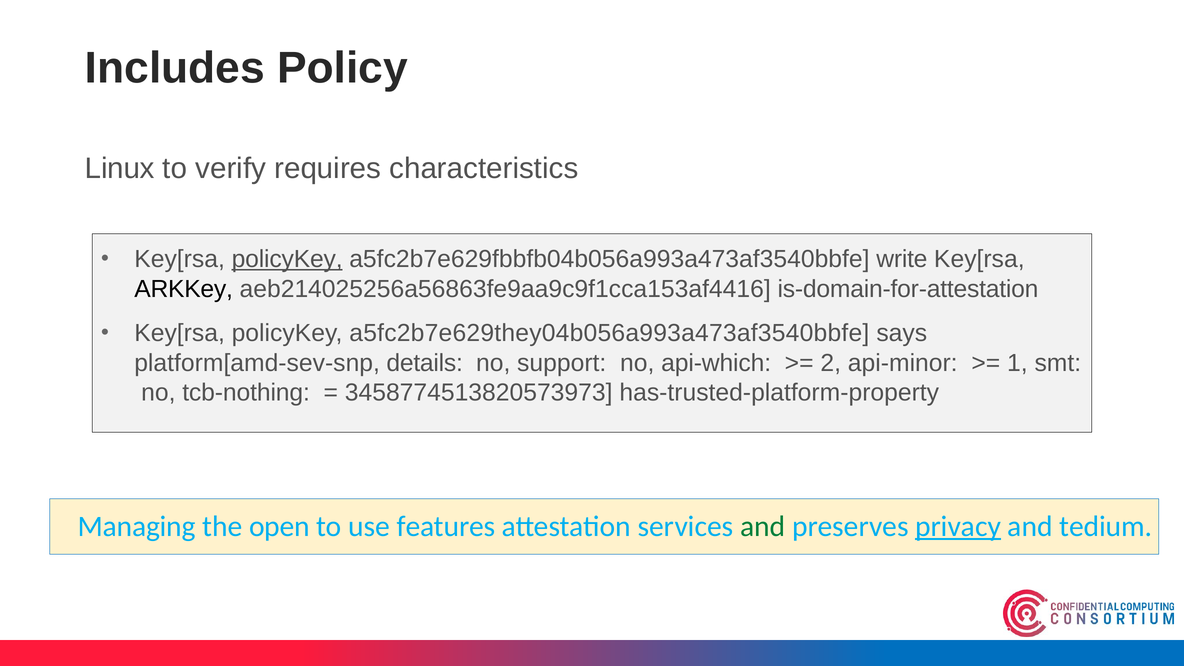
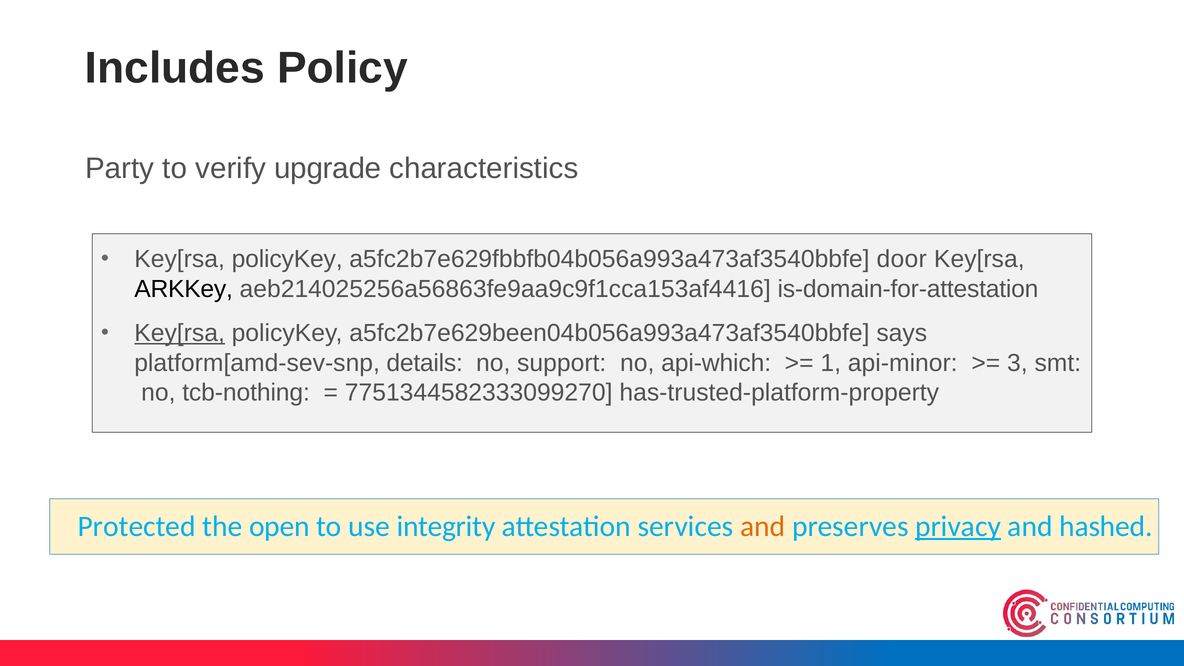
Linux: Linux -> Party (120, 169)
requires: requires -> upgrade (328, 169)
policyKey underline: present -> none (287, 259)
write: write -> door (902, 259)
Key[rsa underline: none -> present (180, 333)
a5fc2b7e629they04b056a993a473af3540bbfe: a5fc2b7e629they04b056a993a473af3540bbfe -> a5fc2b7e629been04b056a993a473af3540bbfe (609, 333)
2: 2 -> 1 (831, 363)
1: 1 -> 3 (1017, 363)
3458774513820573973: 3458774513820573973 -> 7751344582333099270 (479, 393)
Managing: Managing -> Protected (137, 526)
features: features -> integrity (446, 526)
and colour: green -> orange (763, 526)
tedium: tedium -> hashed (1106, 526)
